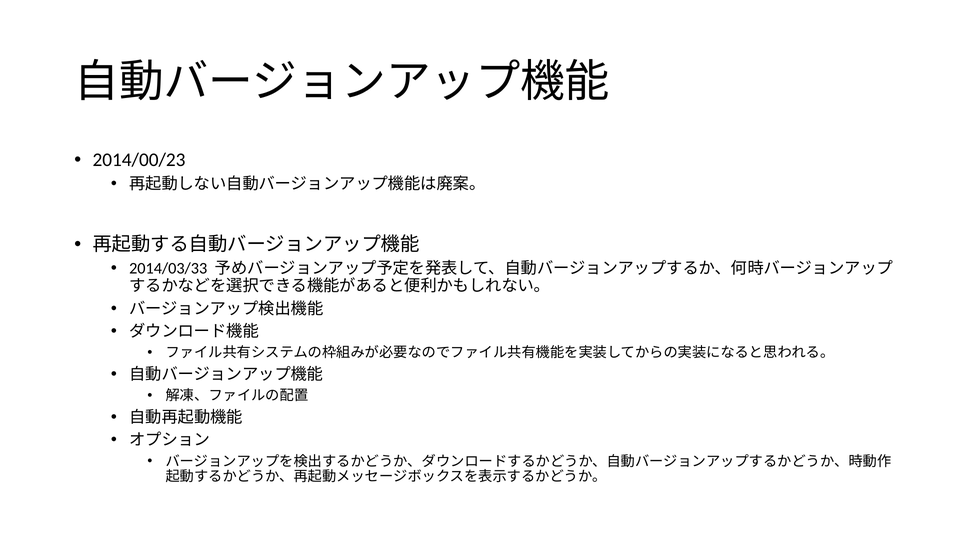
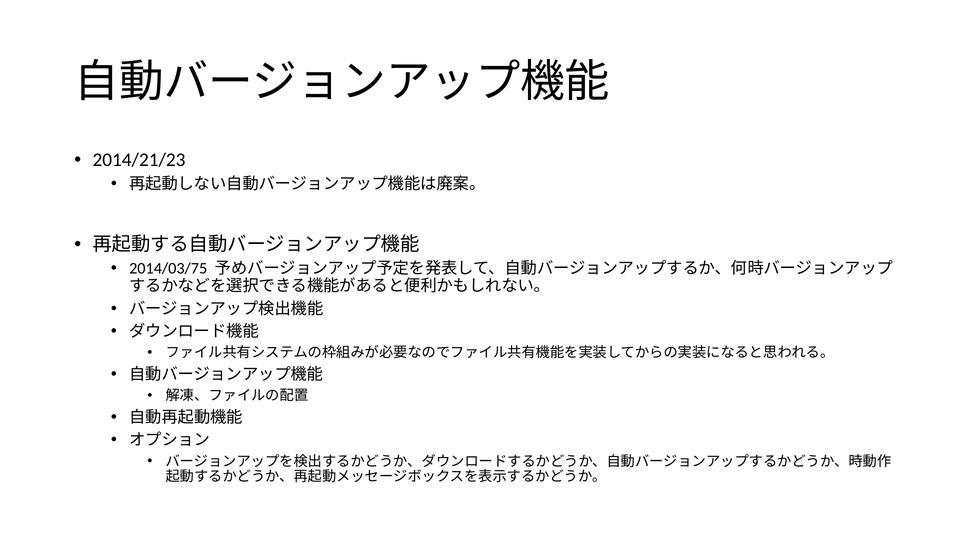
2014/00/23: 2014/00/23 -> 2014/21/23 (139, 160)
2014/03/33: 2014/03/33 -> 2014/03/75 (168, 269)
